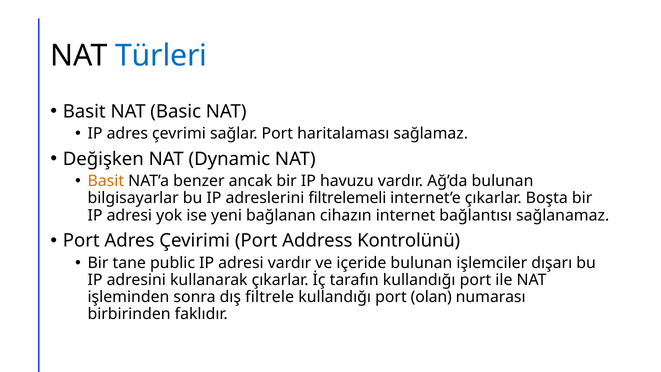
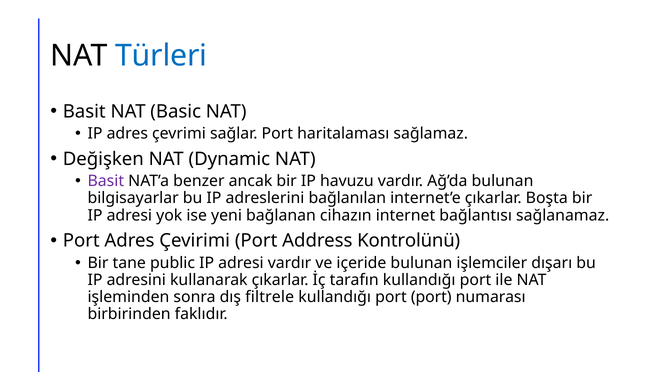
Basit colour: orange -> purple (106, 181)
filtrelemeli: filtrelemeli -> bağlanılan (347, 198)
port olan: olan -> port (431, 297)
